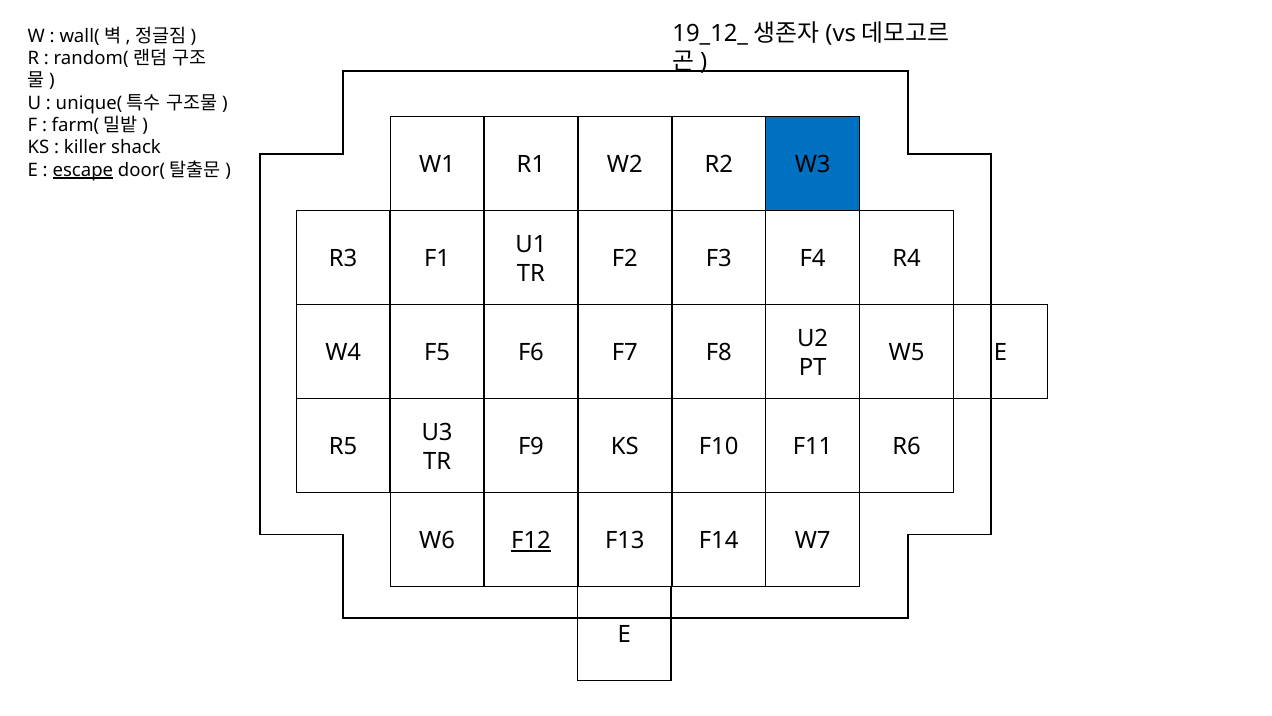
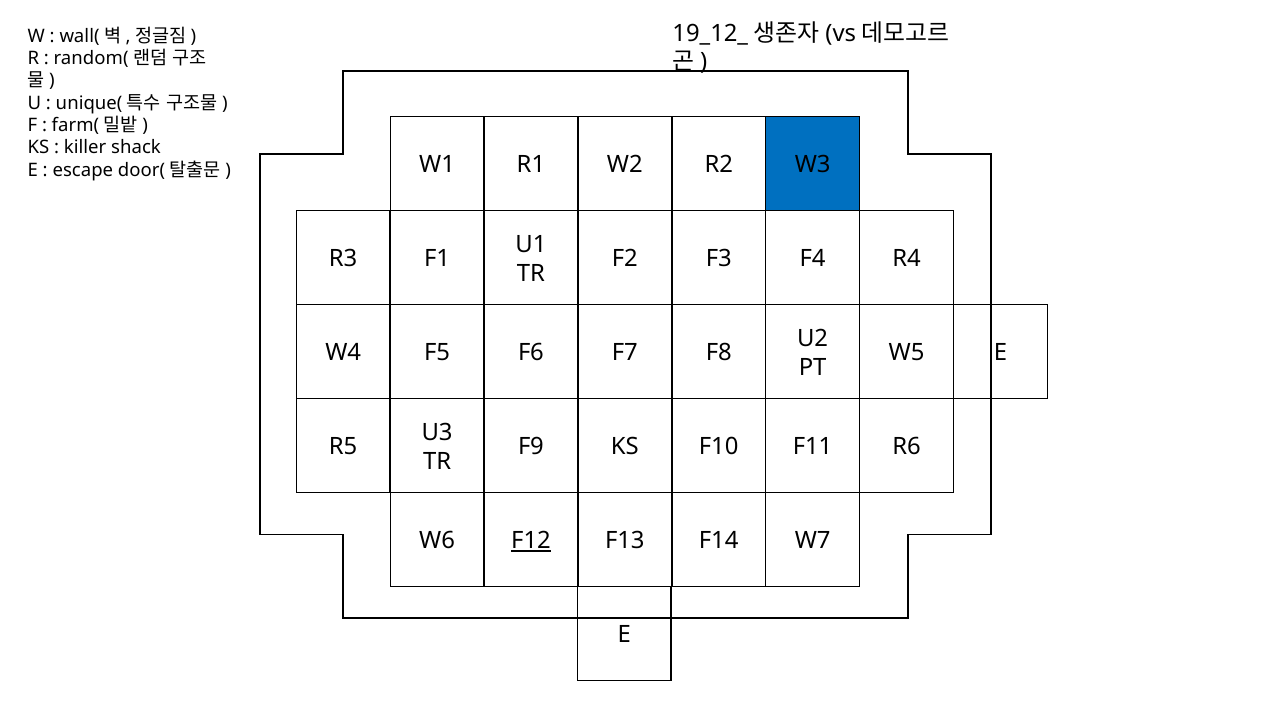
escape underline: present -> none (83, 170)
